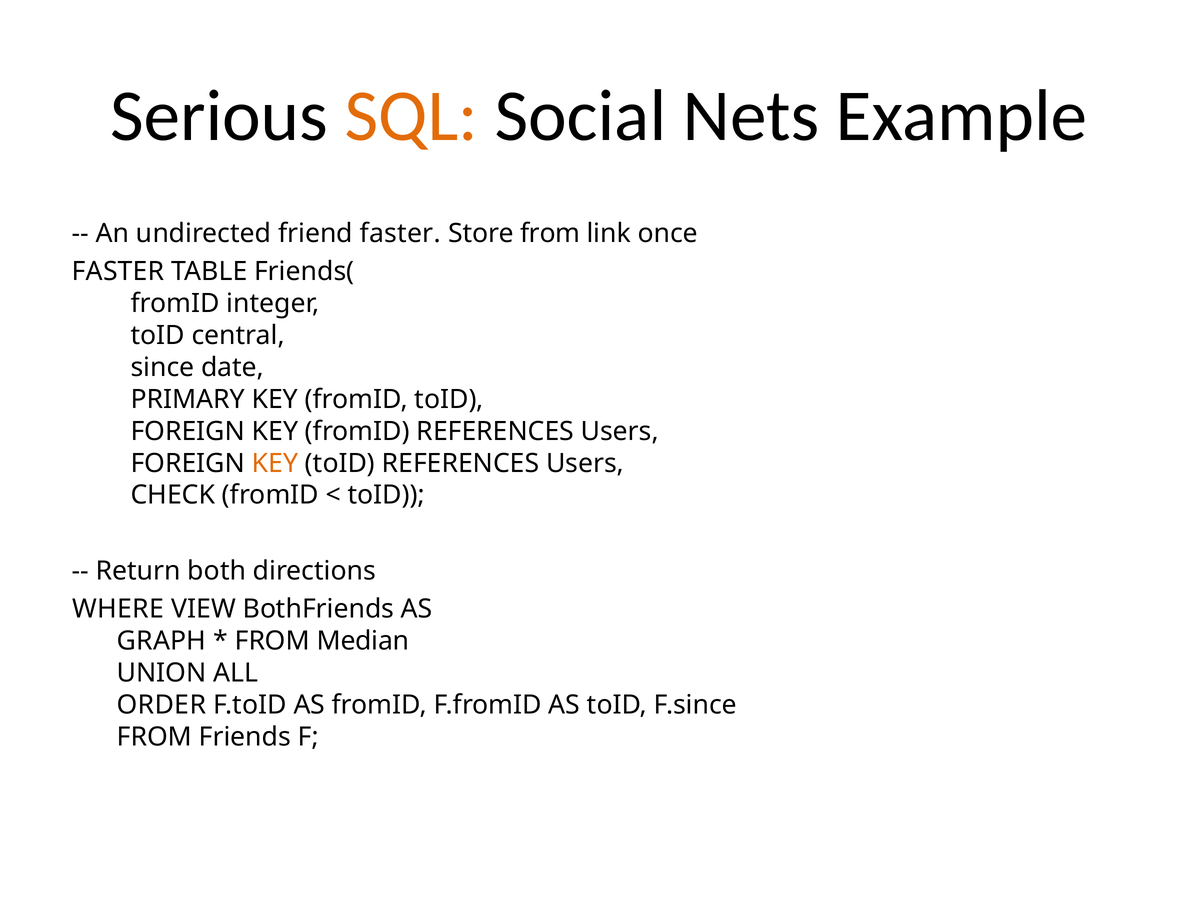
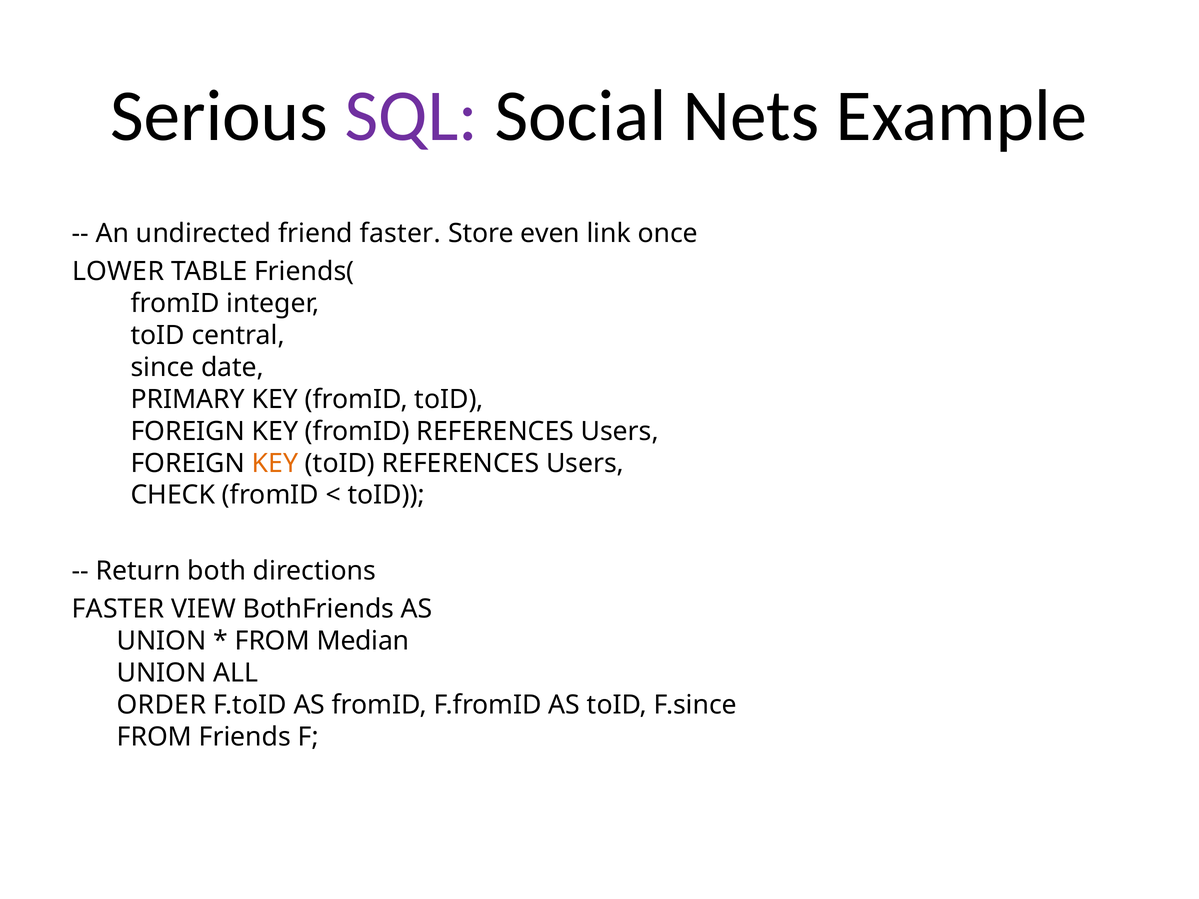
SQL colour: orange -> purple (411, 116)
Store from: from -> even (550, 234)
FASTER: FASTER -> LOWER (118, 272)
WHERE: WHERE -> FASTER (118, 609)
GRAPH: GRAPH -> UNION (162, 641)
